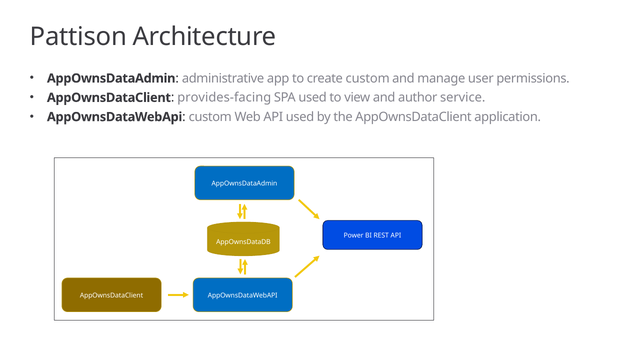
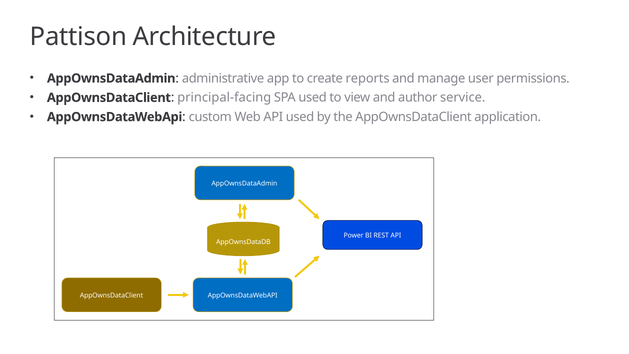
create custom: custom -> reports (368, 78)
provides-facing: provides-facing -> principal-facing (224, 98)
